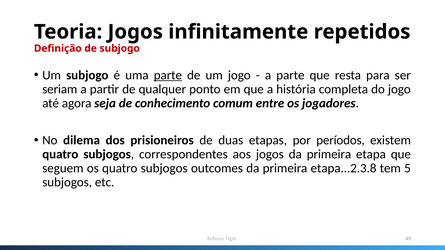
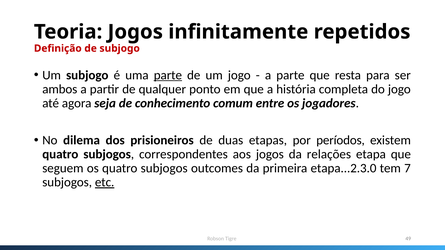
seriam: seriam -> ambos (60, 89)
jogos da primeira: primeira -> relações (329, 154)
etapa...2.3.8: etapa...2.3.8 -> etapa...2.3.0 (344, 168)
5: 5 -> 7 (407, 168)
etc underline: none -> present (105, 182)
